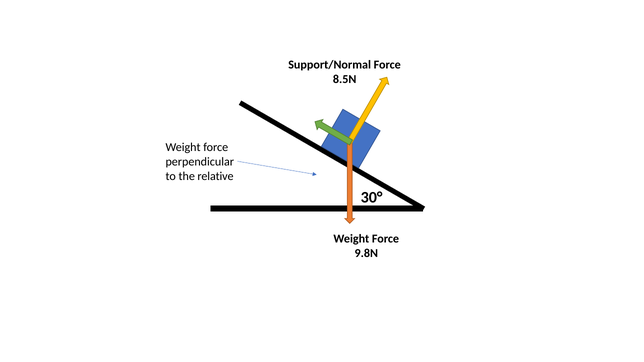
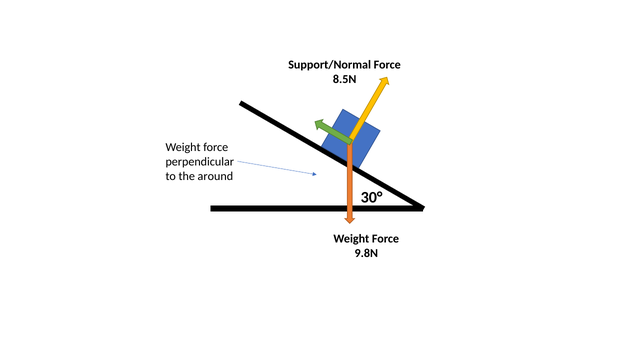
relative: relative -> around (215, 176)
